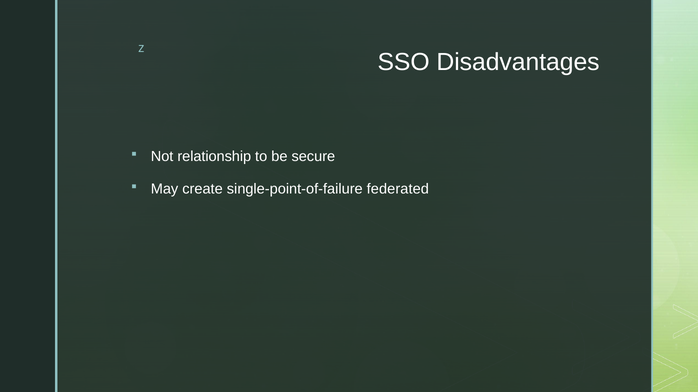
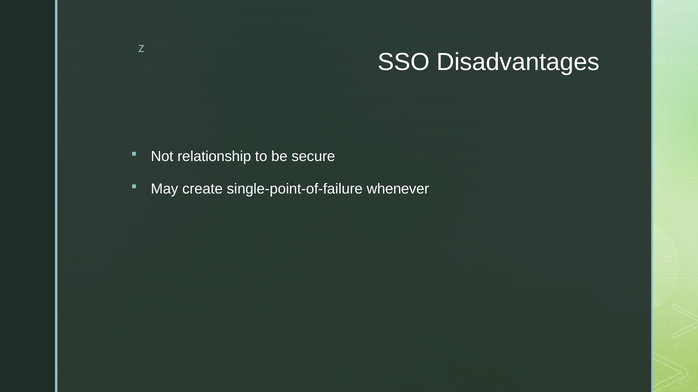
federated: federated -> whenever (398, 189)
